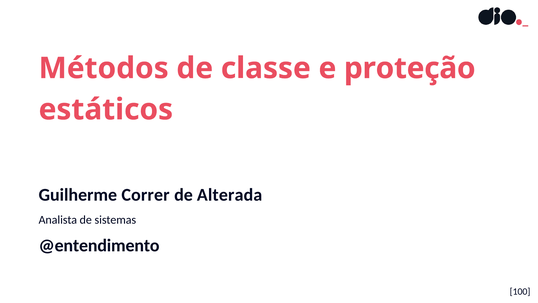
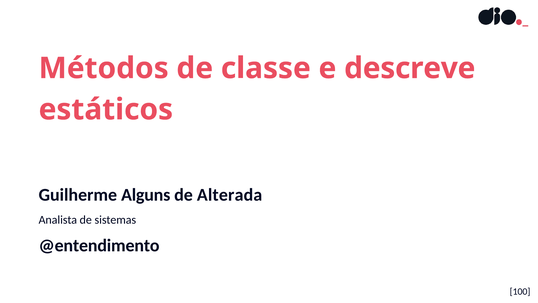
proteção: proteção -> descreve (410, 68)
Correr: Correr -> Alguns (146, 195)
